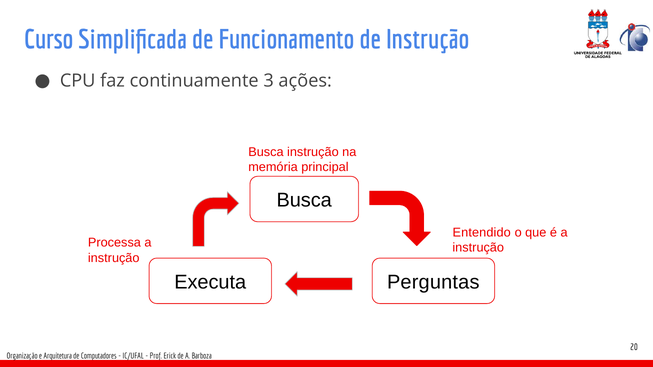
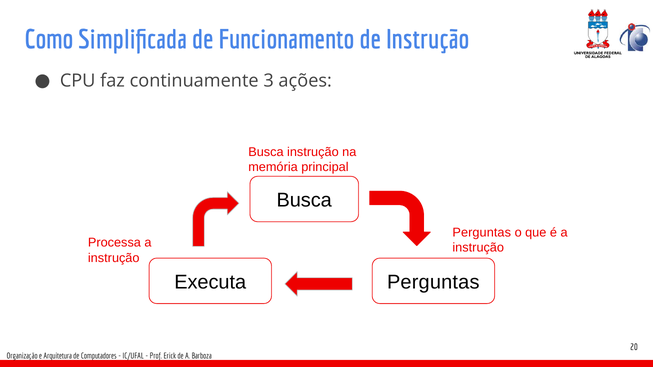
Curso: Curso -> Como (49, 40)
Entendido: Entendido -> Perguntas (482, 233)
